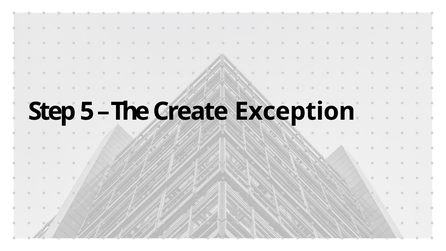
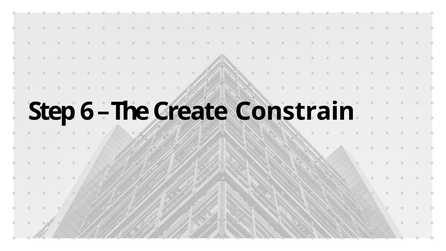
5: 5 -> 6 (87, 111)
Exception: Exception -> Constrain (295, 111)
